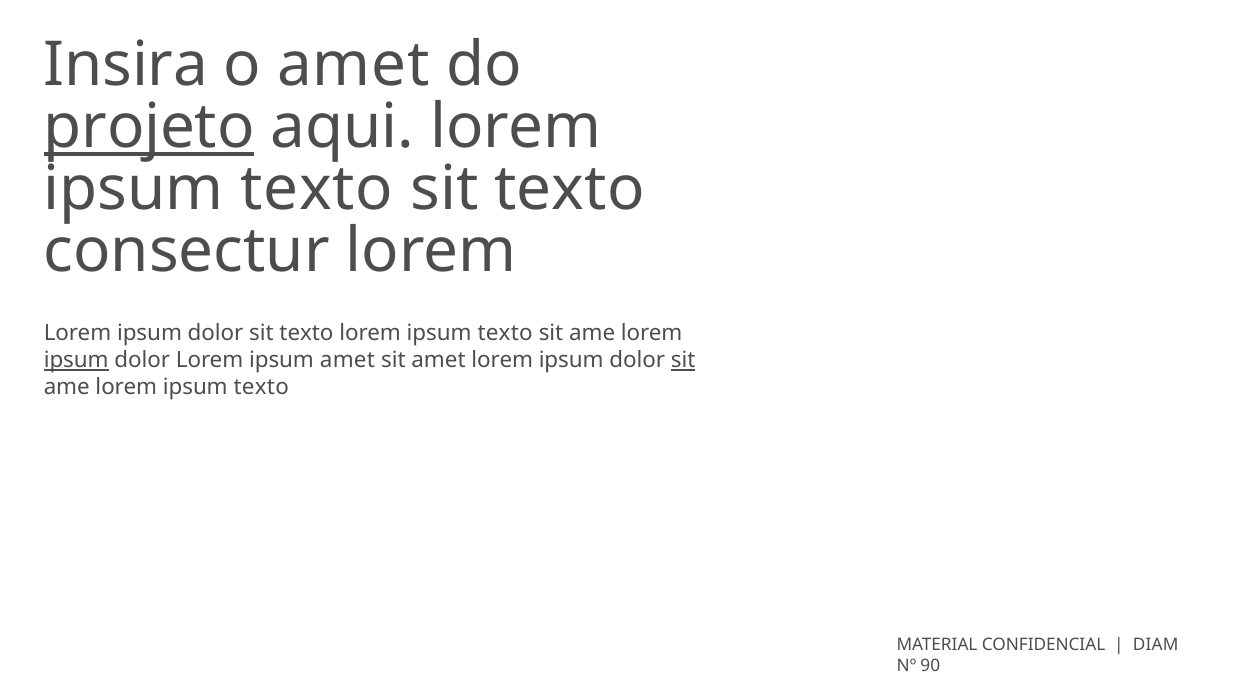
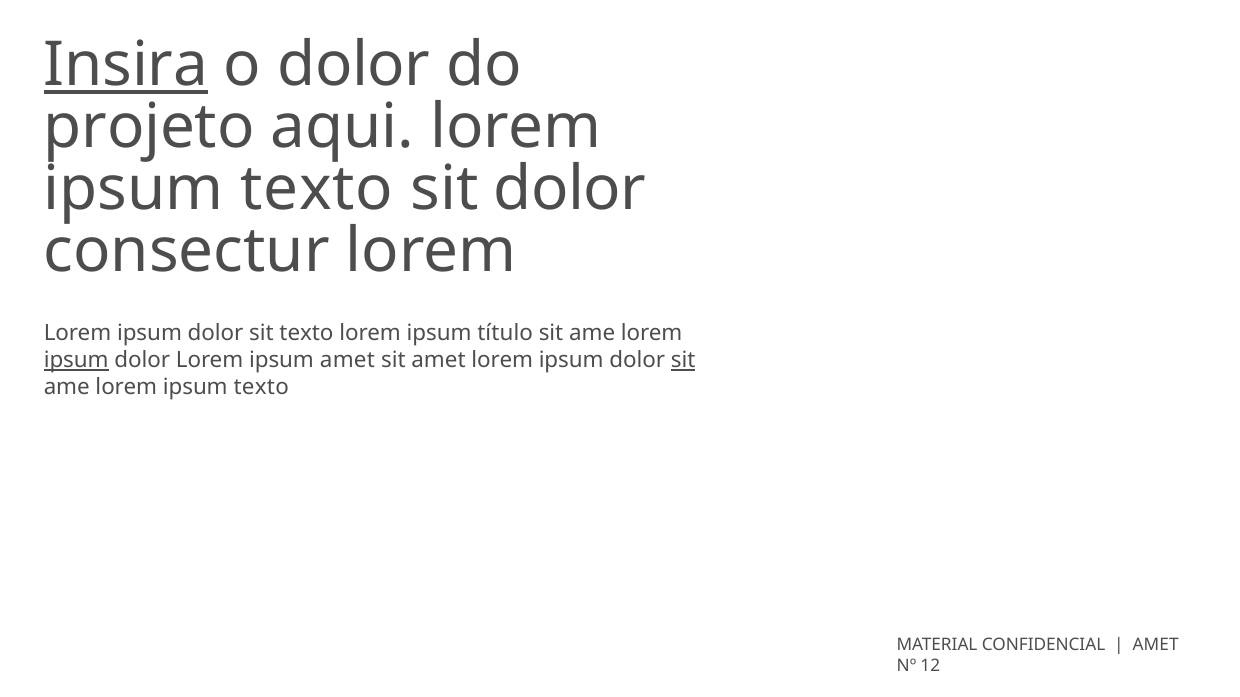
Insira underline: none -> present (126, 65)
o amet: amet -> dolor (354, 65)
projeto underline: present -> none (149, 127)
texto: texto -> dolor (570, 189)
texto: texto -> título (505, 334)
DIAM: DIAM -> AMET (1156, 645)
90: 90 -> 12 (930, 666)
